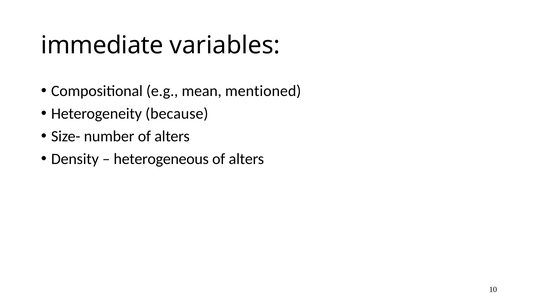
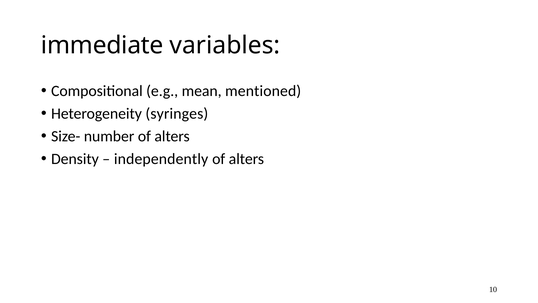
because: because -> syringes (177, 114)
heterogeneous: heterogeneous -> independently (161, 159)
